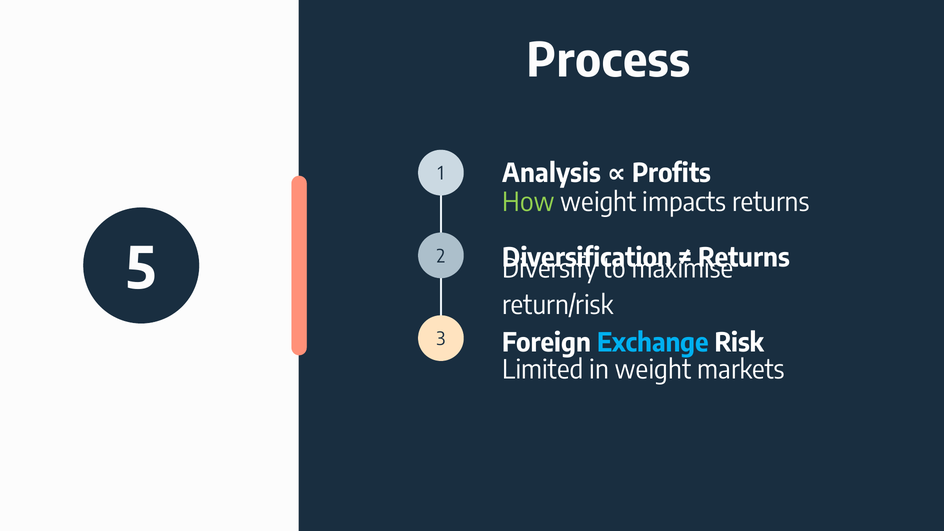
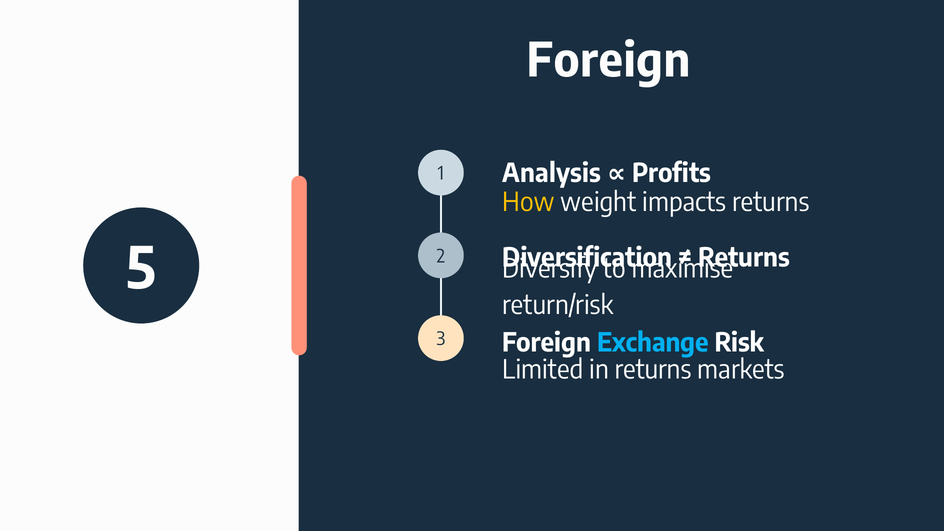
Process: Process -> Foreign (609, 61)
How colour: light green -> yellow (529, 202)
in weight: weight -> returns (653, 370)
